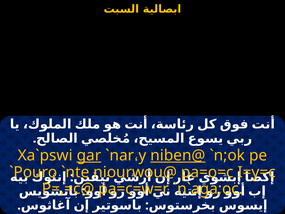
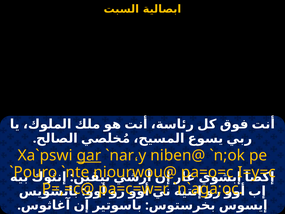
niben@ underline: present -> none (178, 155)
